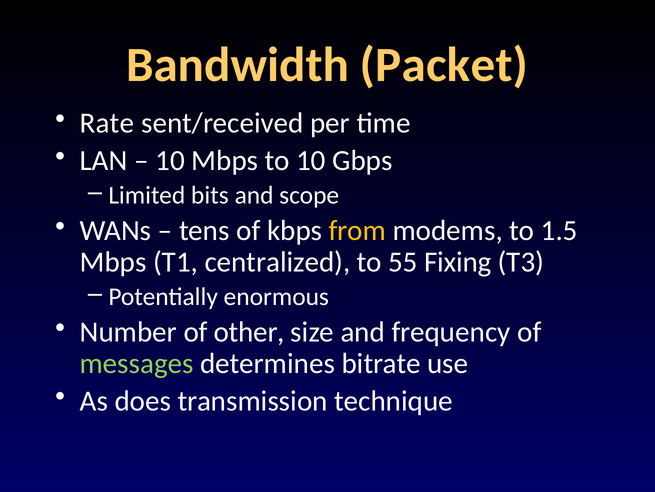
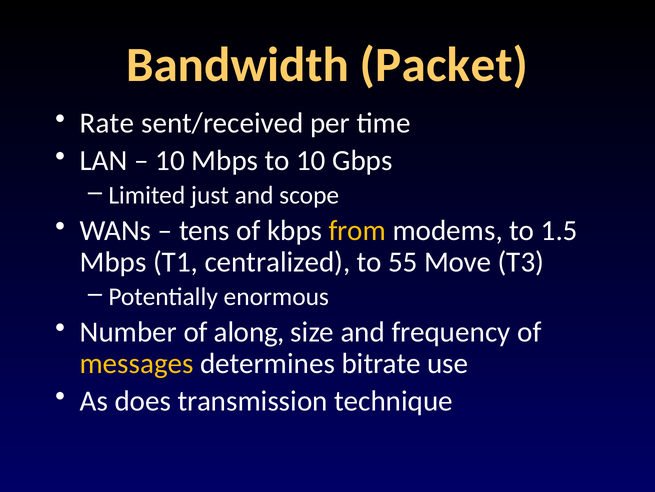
bits: bits -> just (210, 195)
Fixing: Fixing -> Move (458, 262)
other: other -> along (249, 332)
messages colour: light green -> yellow (137, 363)
